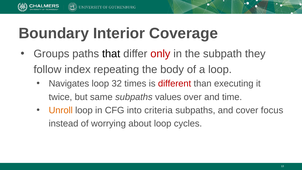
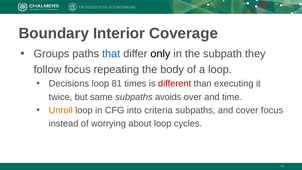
that colour: black -> blue (111, 54)
only colour: red -> black (160, 54)
follow index: index -> focus (78, 69)
Navigates: Navigates -> Decisions (69, 84)
32: 32 -> 81 (117, 84)
values: values -> avoids (168, 97)
